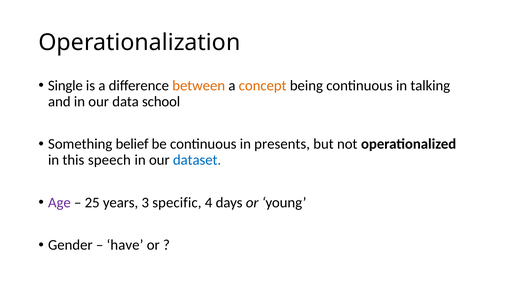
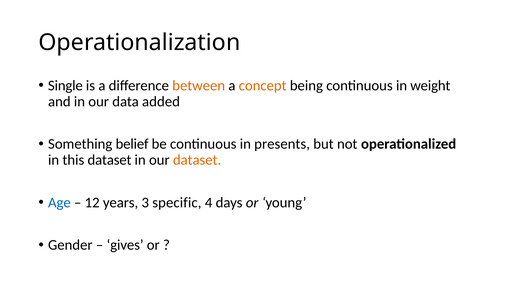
talking: talking -> weight (430, 86)
school: school -> added (161, 101)
this speech: speech -> dataset (110, 160)
dataset colour: blue -> orange (197, 160)
Age colour: purple -> blue (59, 202)
25: 25 -> 12 (92, 202)
have: have -> gives (125, 245)
